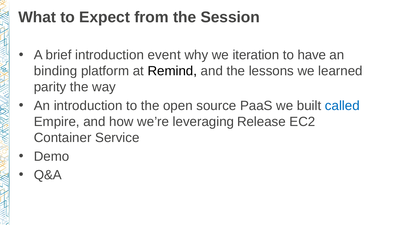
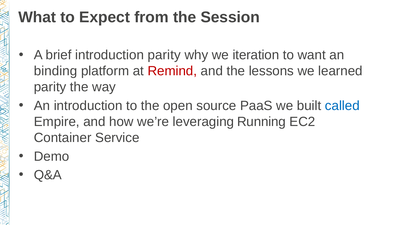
introduction event: event -> parity (164, 55)
have: have -> want (312, 55)
Remind colour: black -> red (172, 71)
Release: Release -> Running (261, 121)
